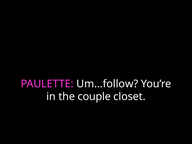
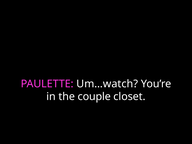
Um…follow: Um…follow -> Um…watch (107, 84)
